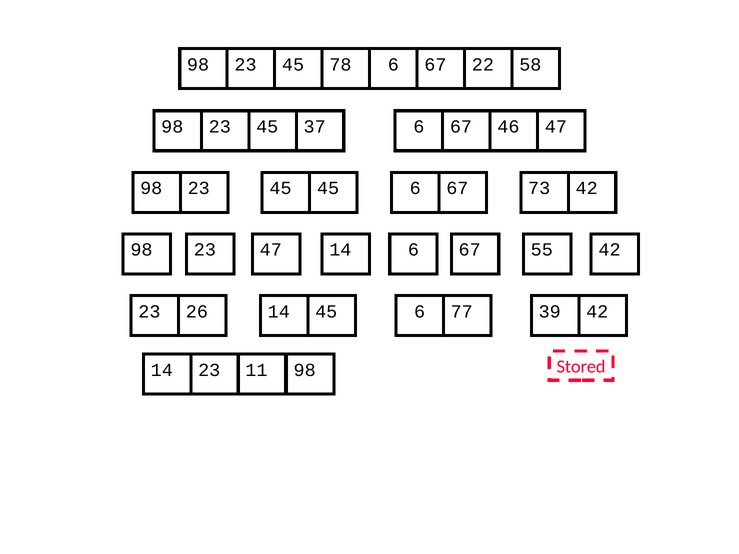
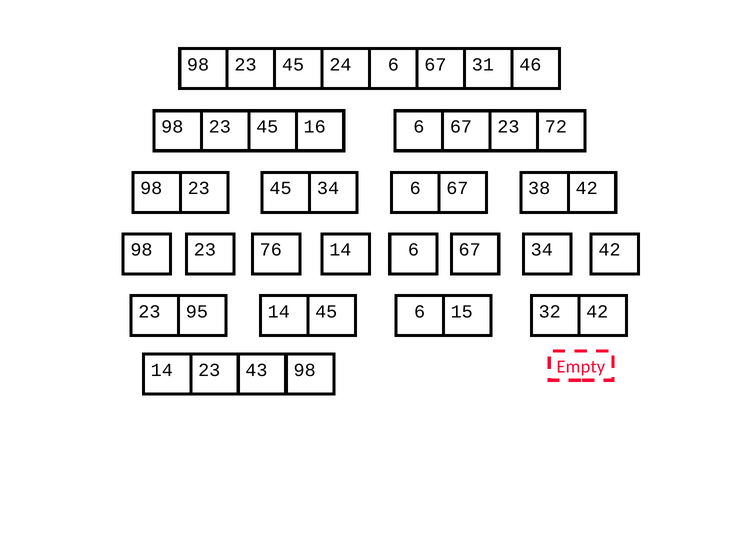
78: 78 -> 24 (340, 64)
22: 22 -> 31 (483, 64)
58: 58 -> 46 (530, 64)
37: 37 -> 16 (315, 127)
6 46: 46 -> 23 (508, 127)
47: 47 -> 72 (556, 127)
23 45: 45 -> 34 (328, 188)
73: 73 -> 38 (539, 188)
47: 47 -> 76 (271, 250)
6 55: 55 -> 34 (542, 250)
26: 26 -> 95 (197, 312)
77: 77 -> 15 (462, 312)
39: 39 -> 32 (550, 312)
Stored: Stored -> Empty (581, 367)
11: 11 -> 43 (256, 370)
